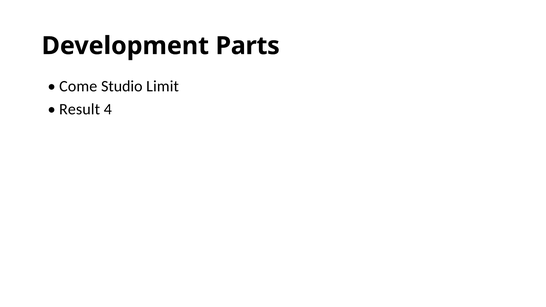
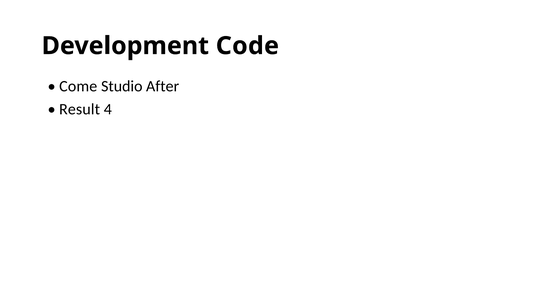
Parts: Parts -> Code (247, 46)
Limit: Limit -> After (163, 86)
